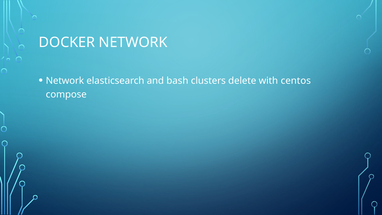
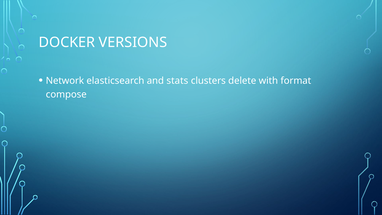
DOCKER NETWORK: NETWORK -> VERSIONS (133, 42)
bash: bash -> stats (177, 81)
centos: centos -> format (296, 81)
